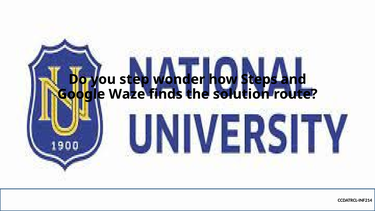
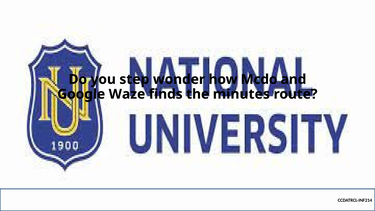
Steps: Steps -> Mcdo (259, 79)
solution: solution -> minutes (241, 94)
